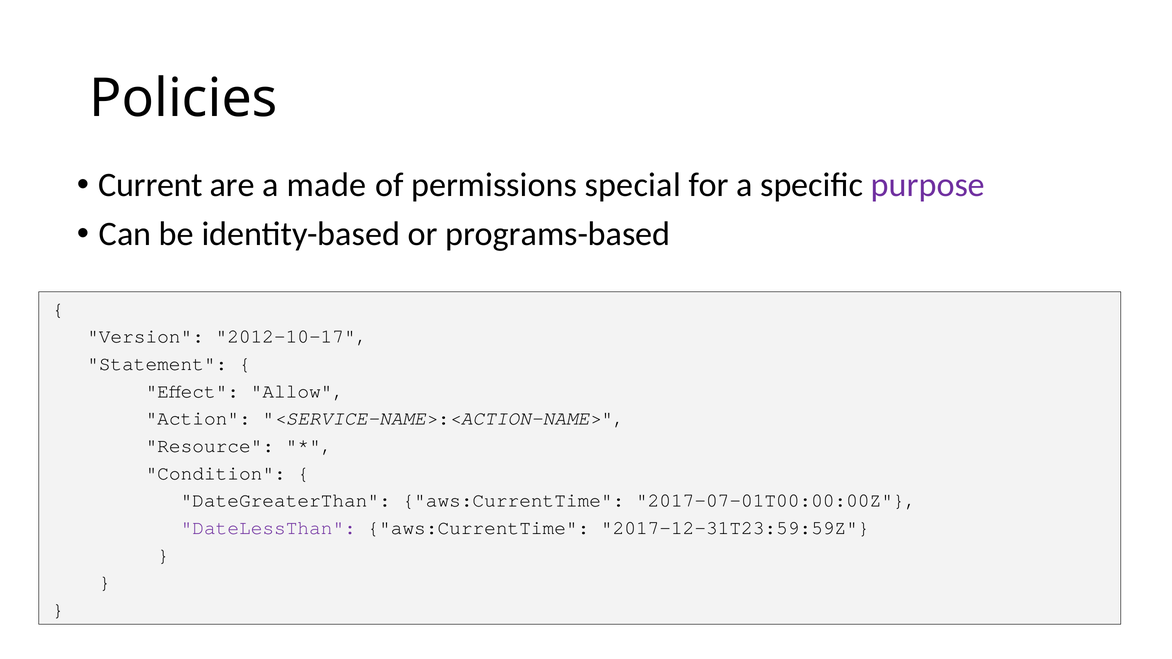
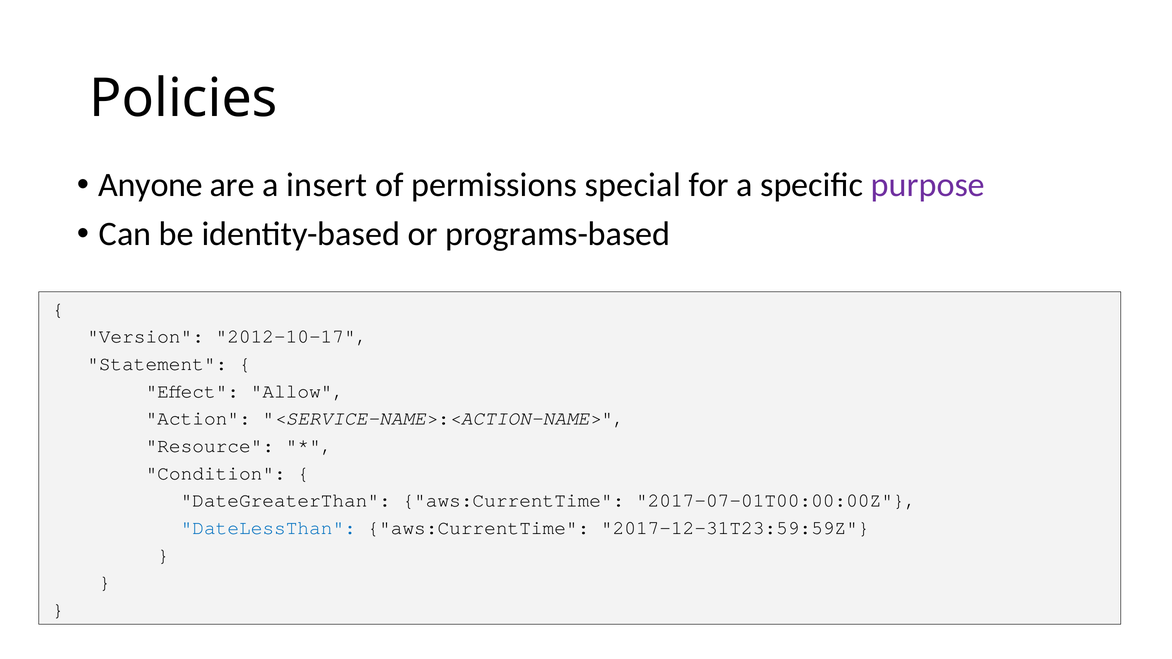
Current: Current -> Anyone (151, 185)
made: made -> insert (327, 185)
DateLessThan colour: purple -> blue (268, 528)
